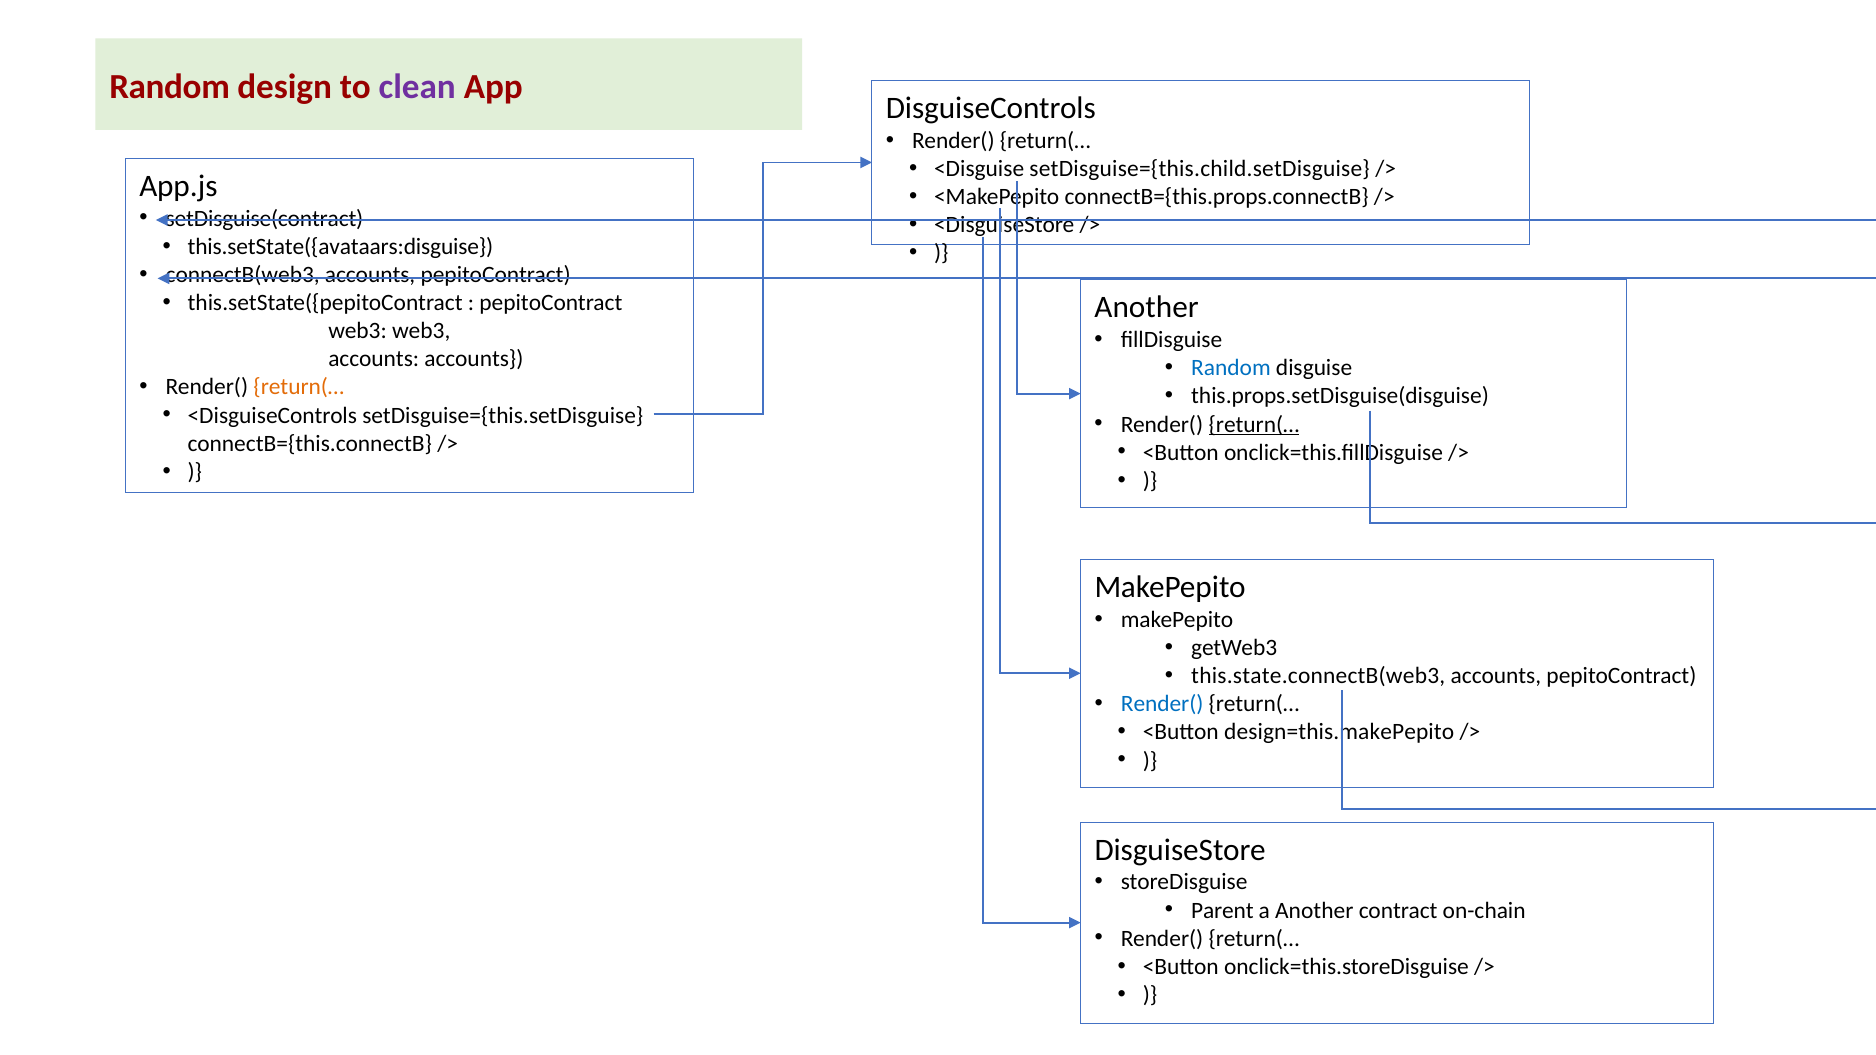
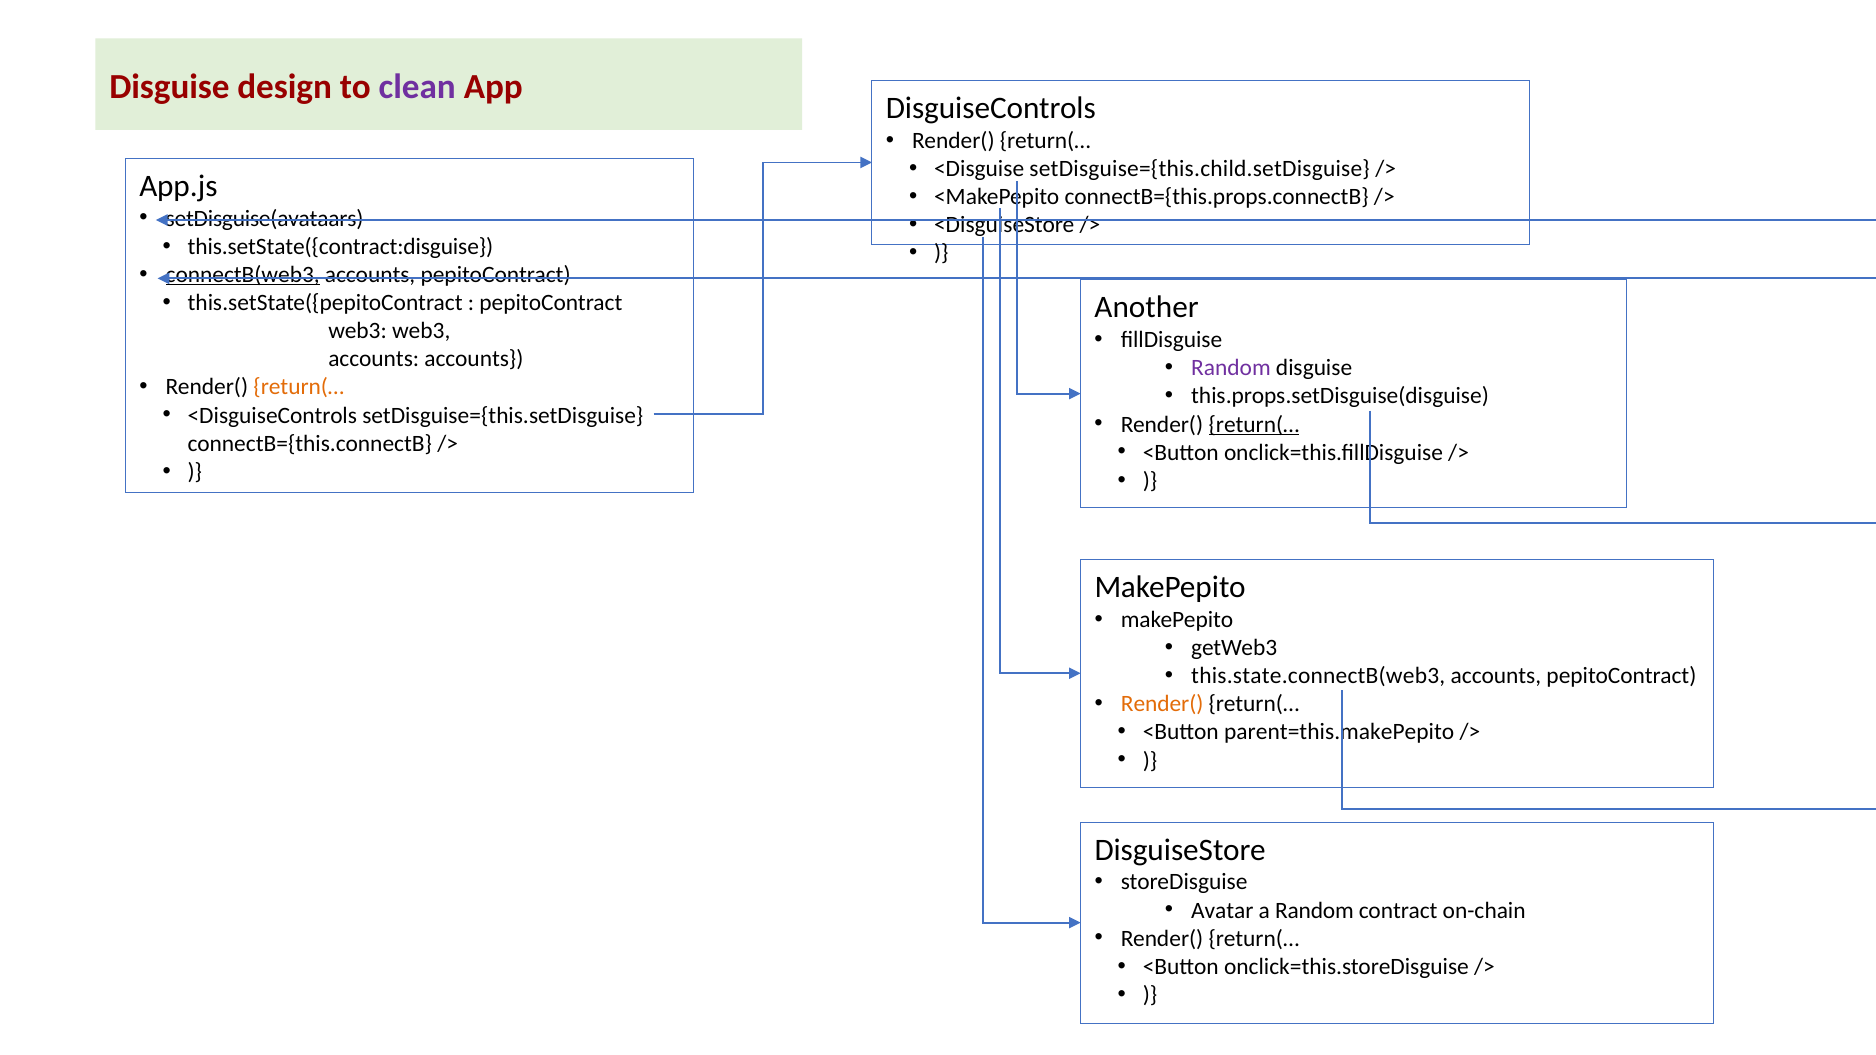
Random: Random -> Disguise (169, 87)
setDisguise(contract: setDisguise(contract -> setDisguise(avataars (265, 218)
this.setState({avataars:disguise: this.setState({avataars:disguise -> this.setState({contract:disguise (340, 247)
connectB(web3 underline: none -> present (243, 275)
Random colour: blue -> purple (1231, 368)
Render( colour: blue -> orange (1162, 704)
design=this.makePepito: design=this.makePepito -> parent=this.makePepito (1339, 732)
Parent: Parent -> Avatar (1222, 911)
a Another: Another -> Random (1314, 911)
